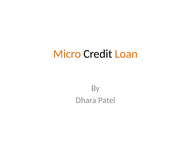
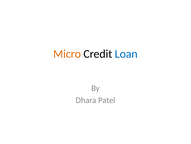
Loan colour: orange -> blue (126, 54)
